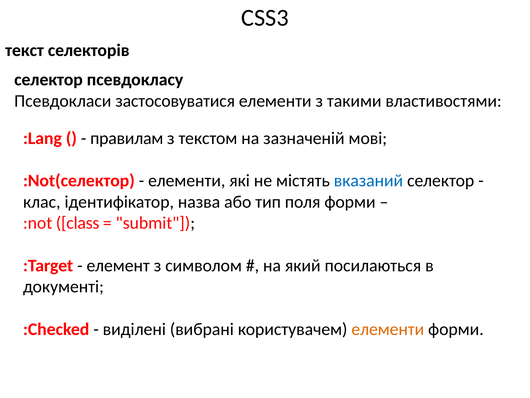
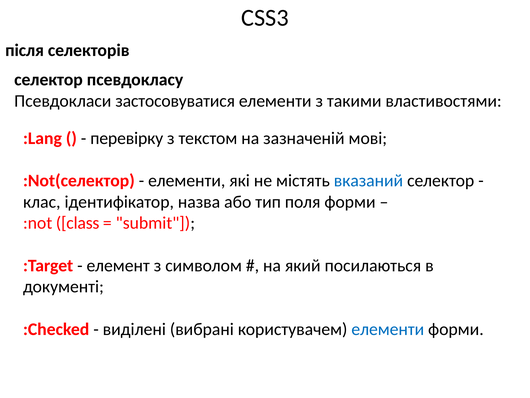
текст: текст -> після (25, 50)
правилам: правилам -> перевірку (127, 138)
елементи colour: orange -> blue (388, 329)
